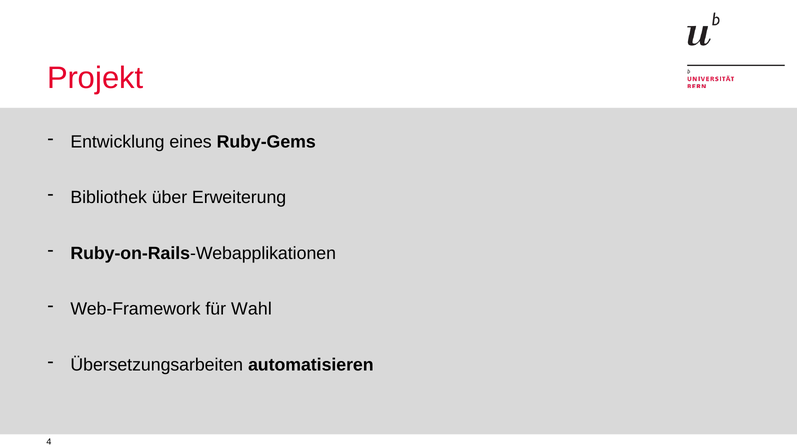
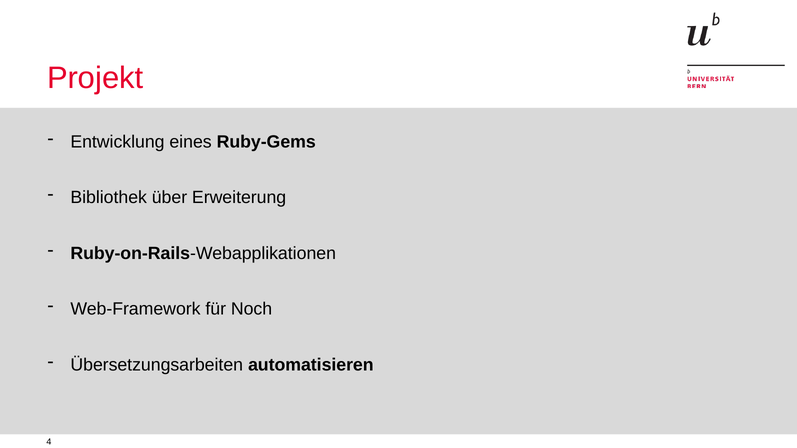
Wahl: Wahl -> Noch (252, 309)
